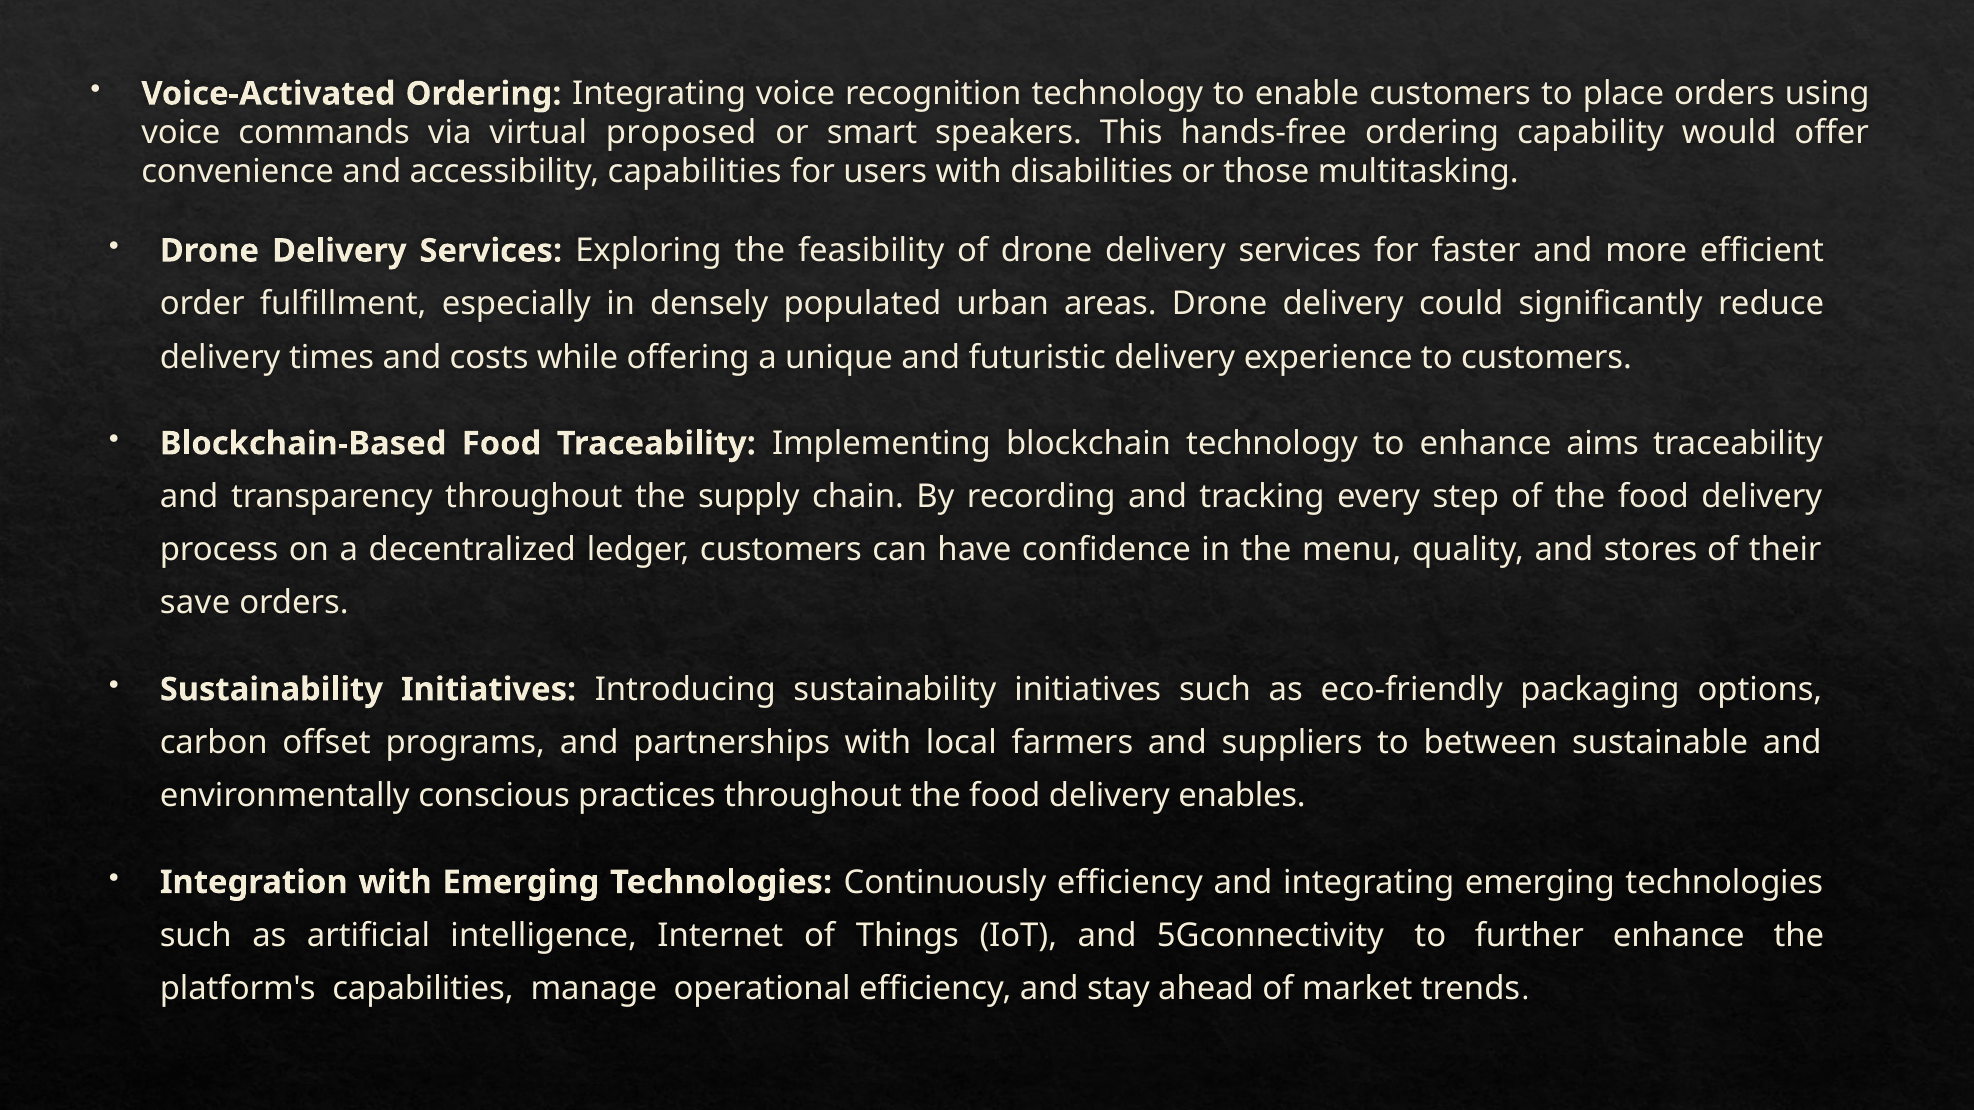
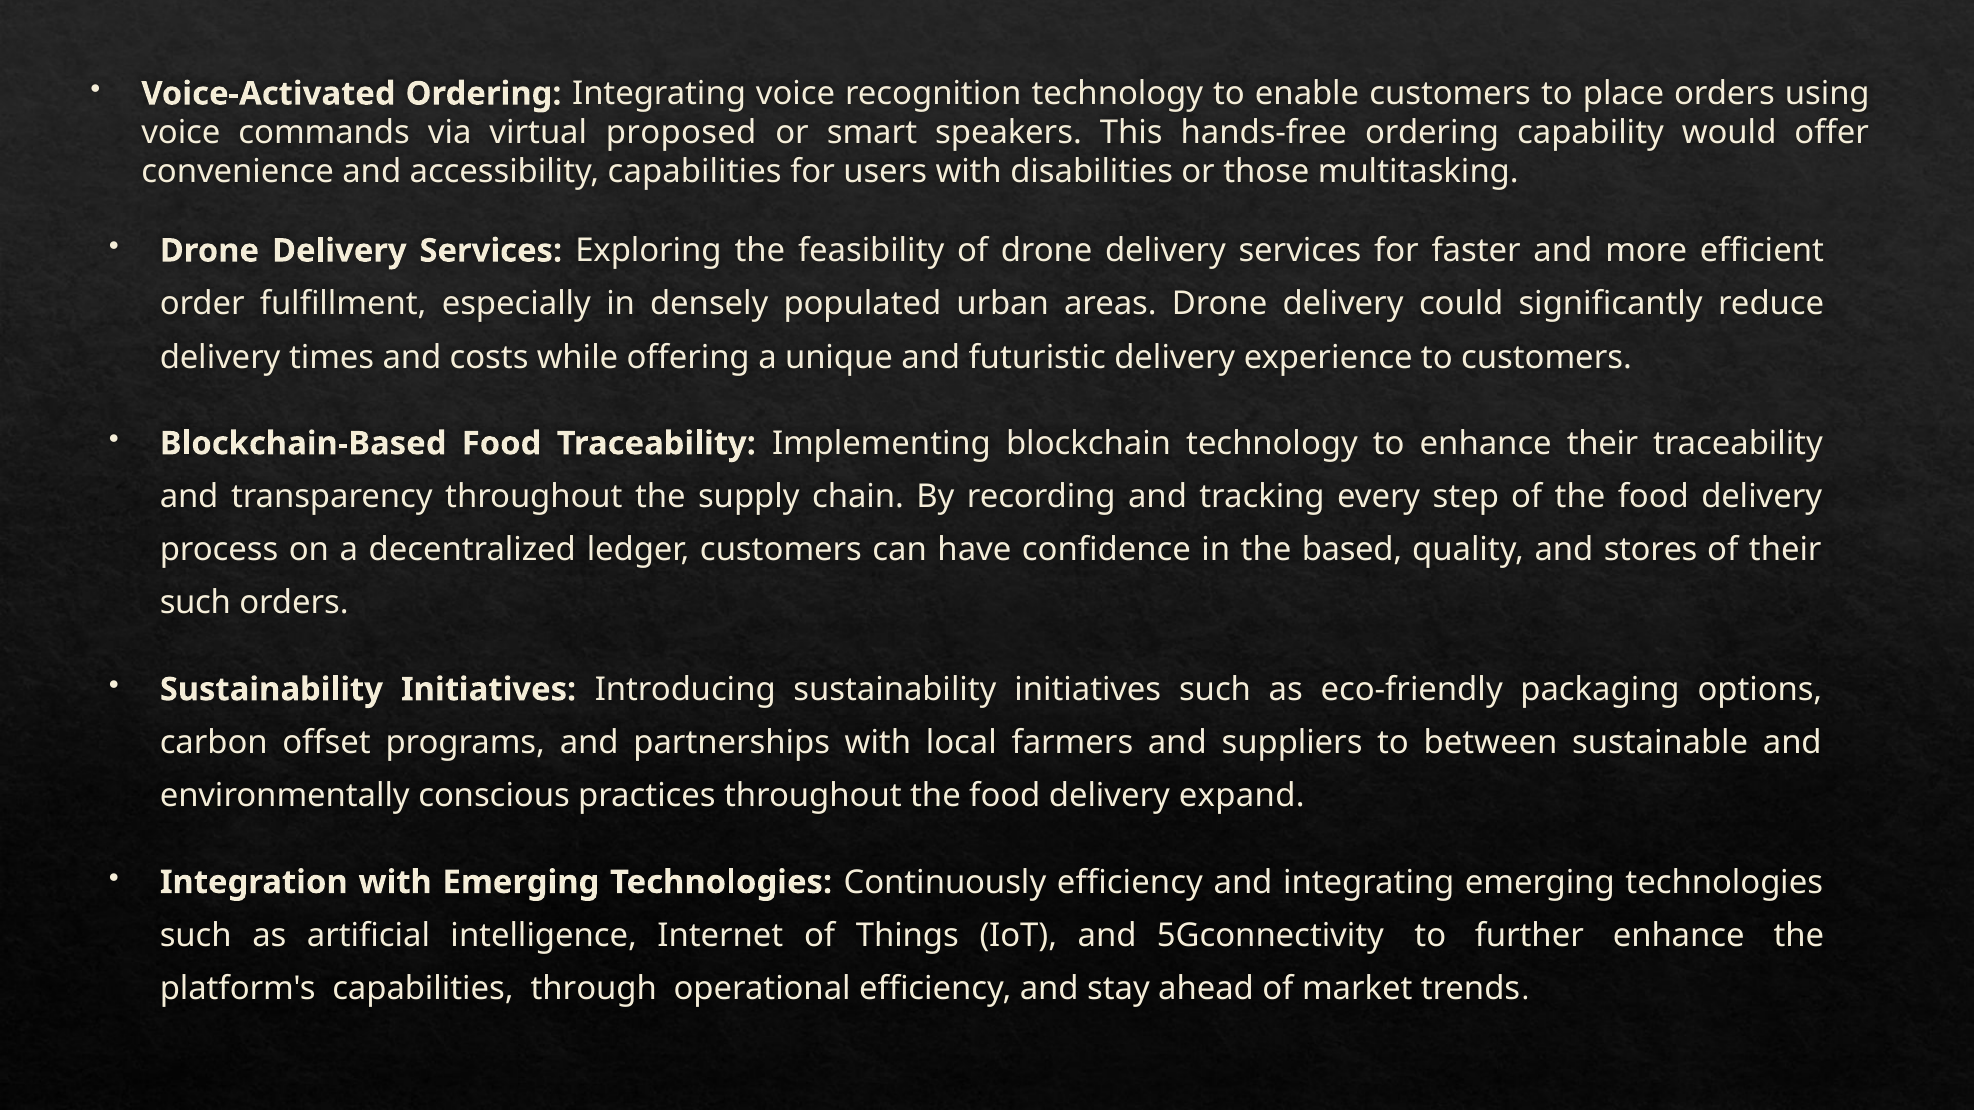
enhance aims: aims -> their (1603, 444)
menu: menu -> based (1352, 550)
save: save -> such (195, 603)
enables: enables -> expand (1242, 796)
manage: manage -> through (594, 989)
